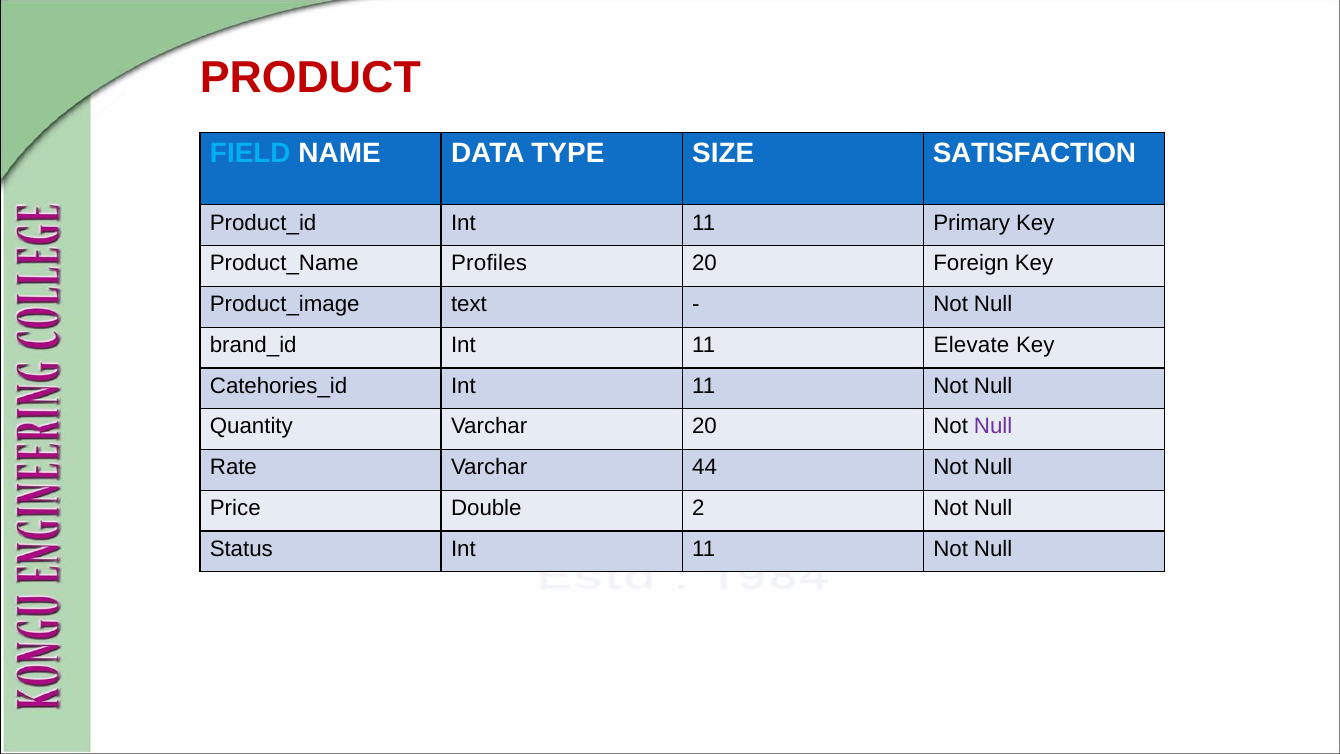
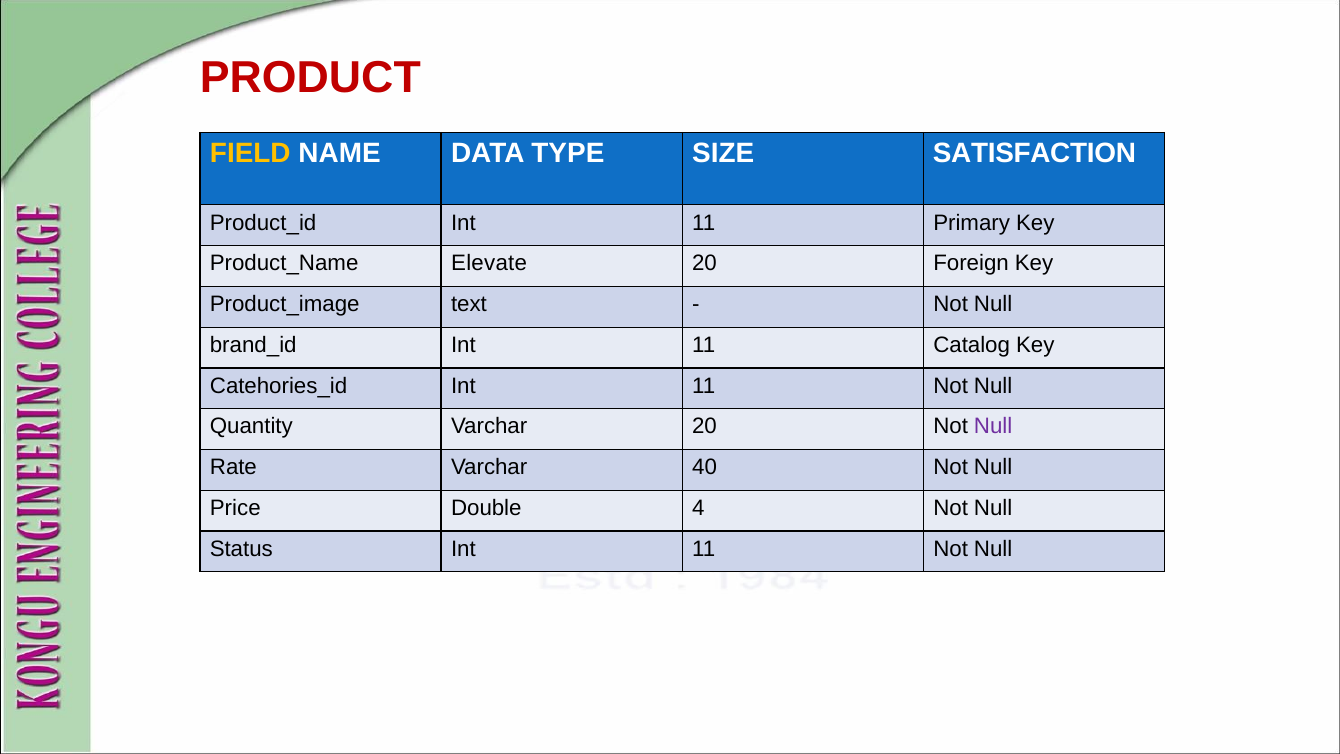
FIELD colour: light blue -> yellow (250, 154)
Profiles: Profiles -> Elevate (489, 263)
Elevate: Elevate -> Catalog (972, 345)
44: 44 -> 40 (705, 467)
2: 2 -> 4 (698, 508)
